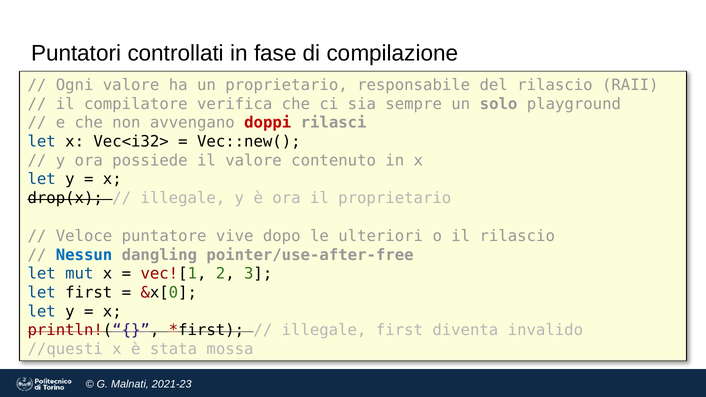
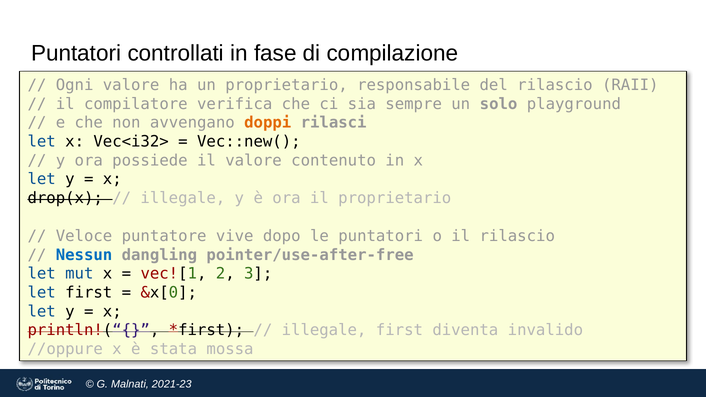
doppi colour: red -> orange (268, 123)
le ulteriori: ulteriori -> puntatori (381, 236)
//questi: //questi -> //oppure (65, 349)
